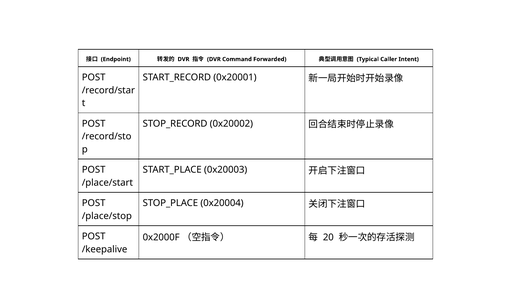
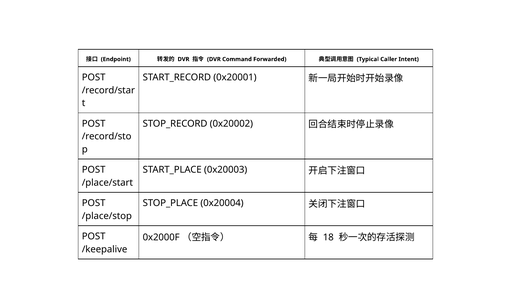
20: 20 -> 18 (328, 237)
